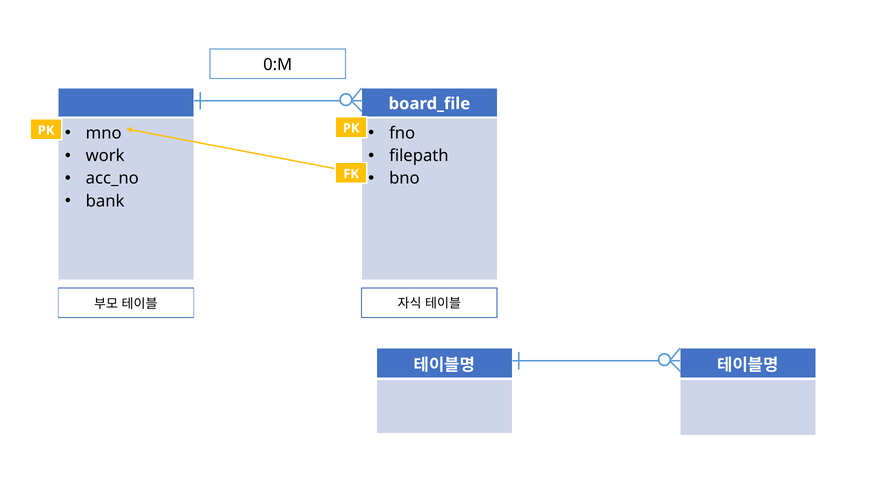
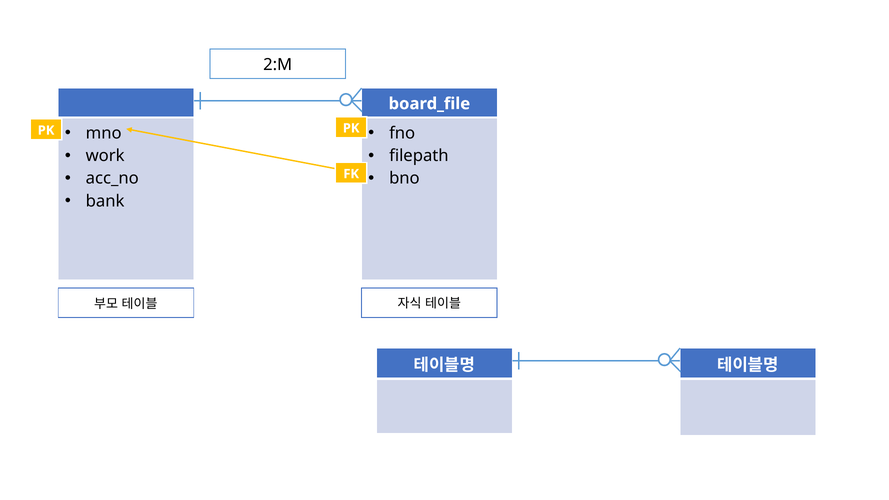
0:M: 0:M -> 2:M (278, 65)
